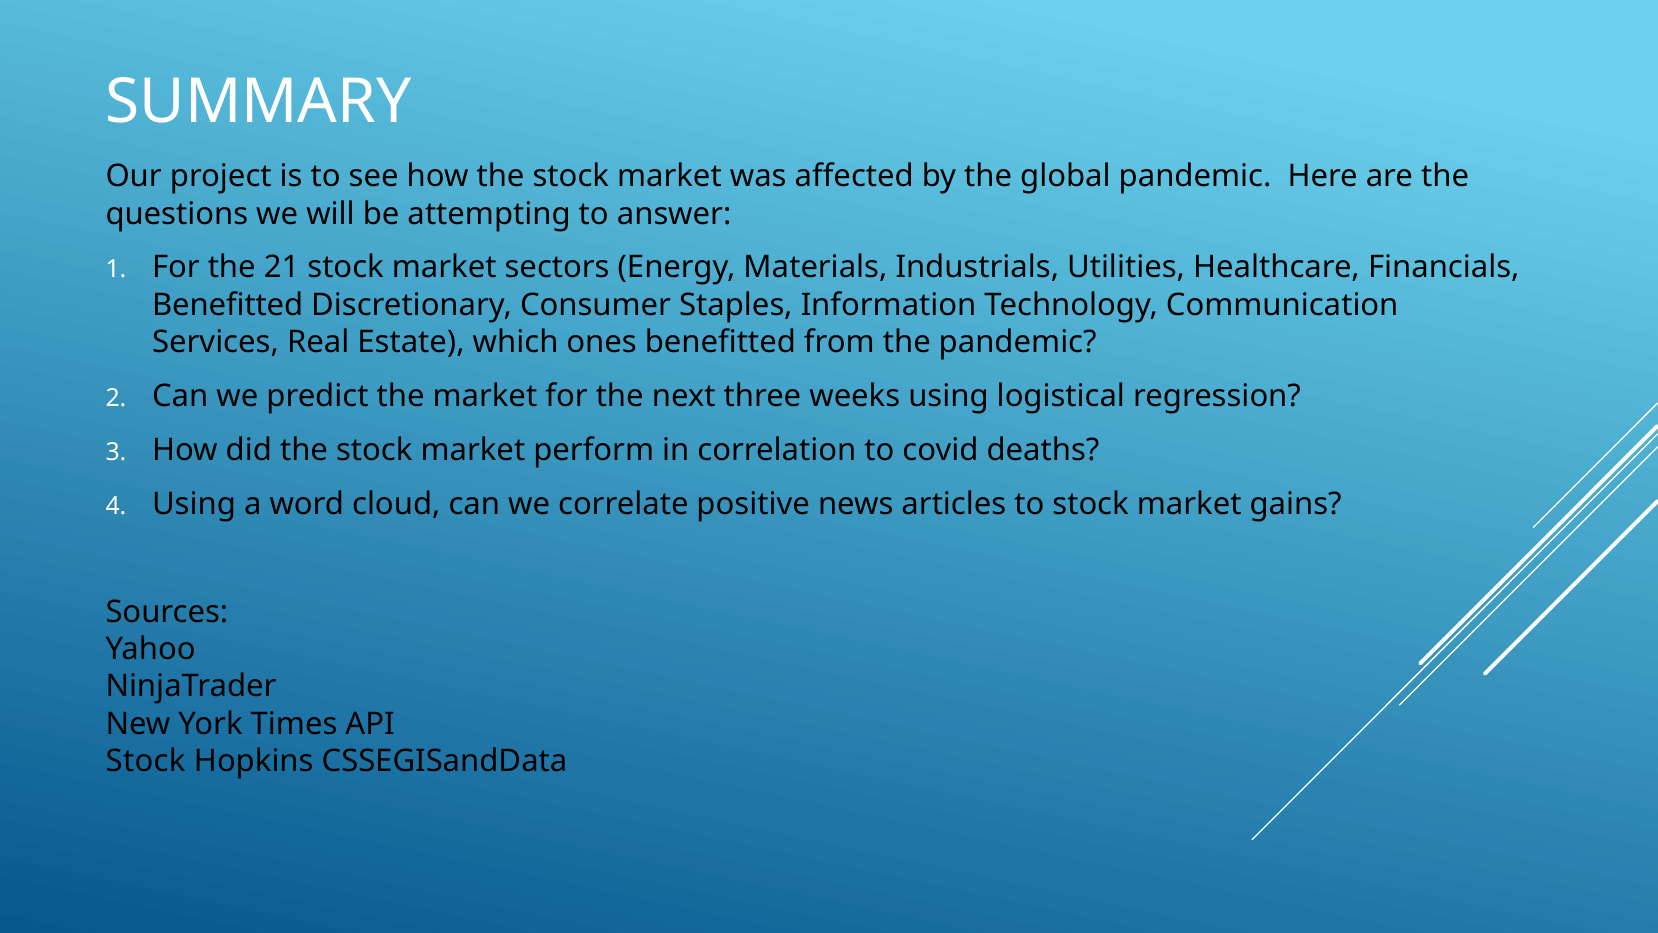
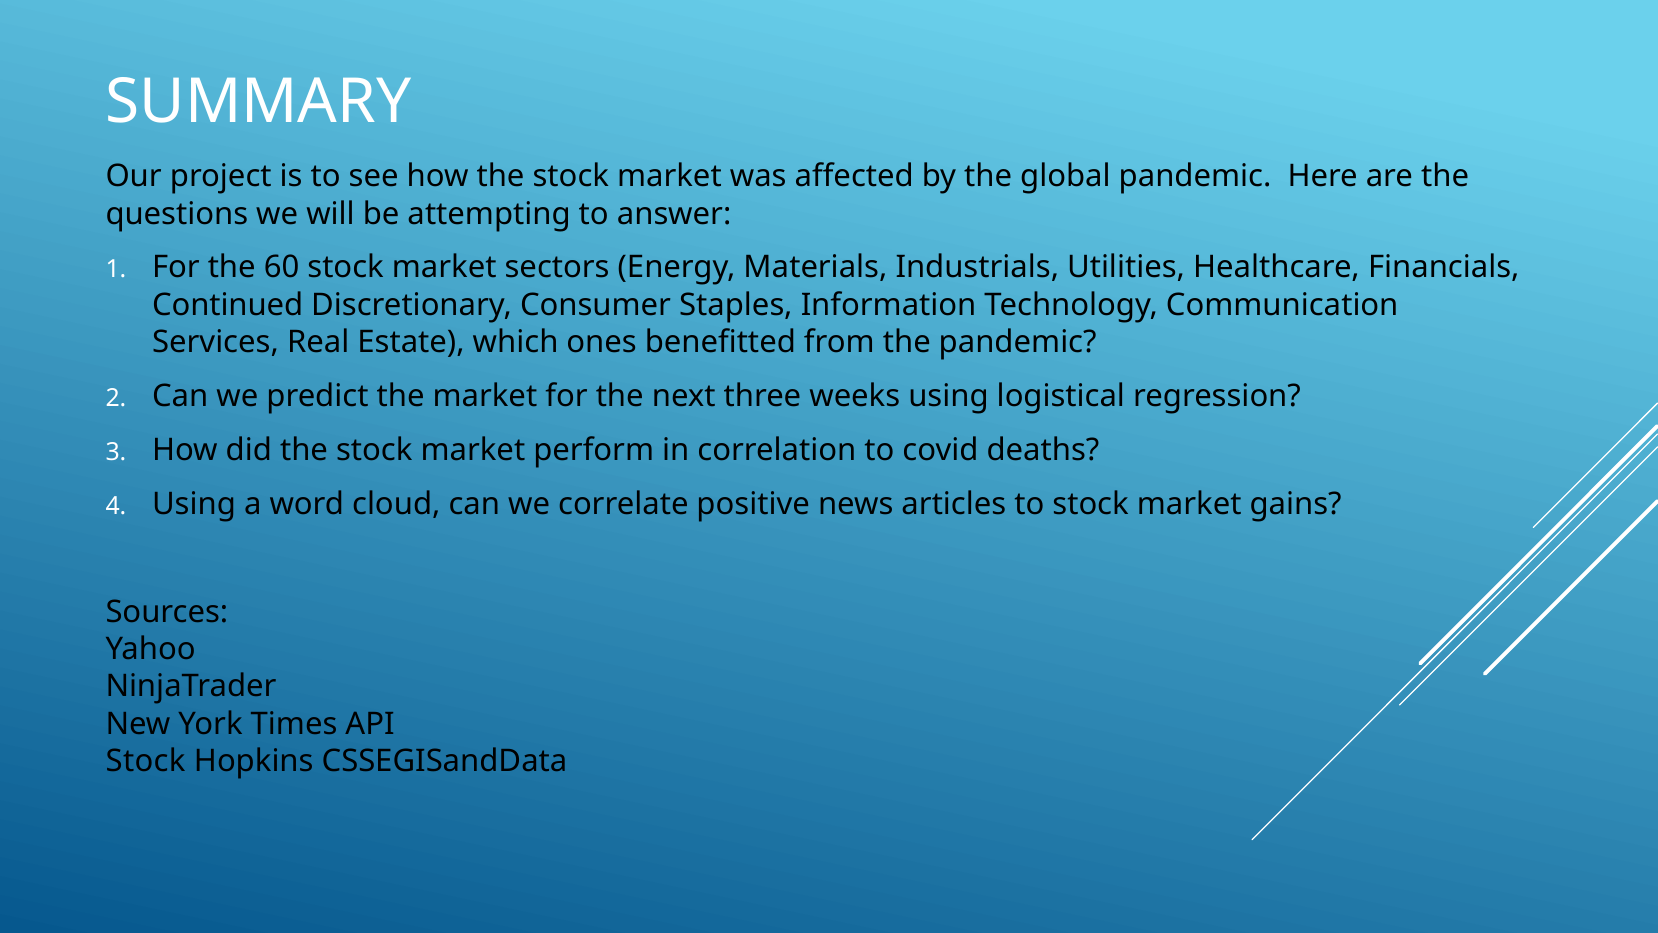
21: 21 -> 60 (282, 268)
Benefitted: Benefitted -> Continued (228, 305)
